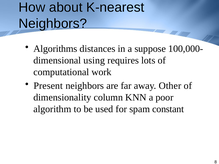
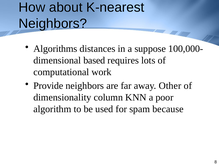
using: using -> based (94, 61)
Present: Present -> Provide (48, 86)
constant: constant -> because (168, 109)
